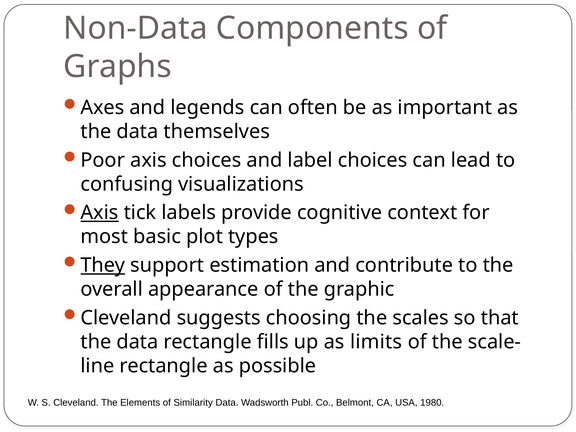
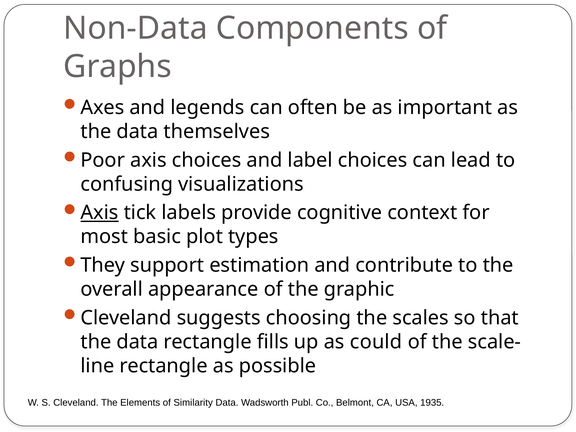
They underline: present -> none (103, 265)
limits: limits -> could (376, 342)
1980: 1980 -> 1935 (432, 403)
